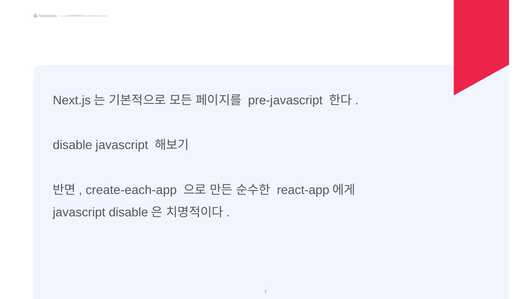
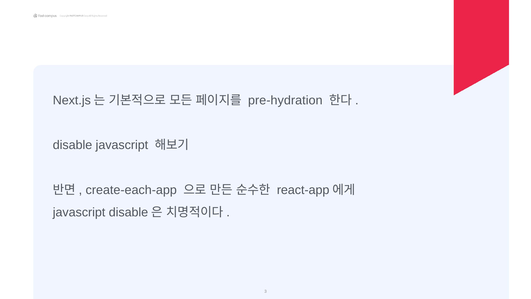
pre-javascript: pre-javascript -> pre-hydration (285, 100)
